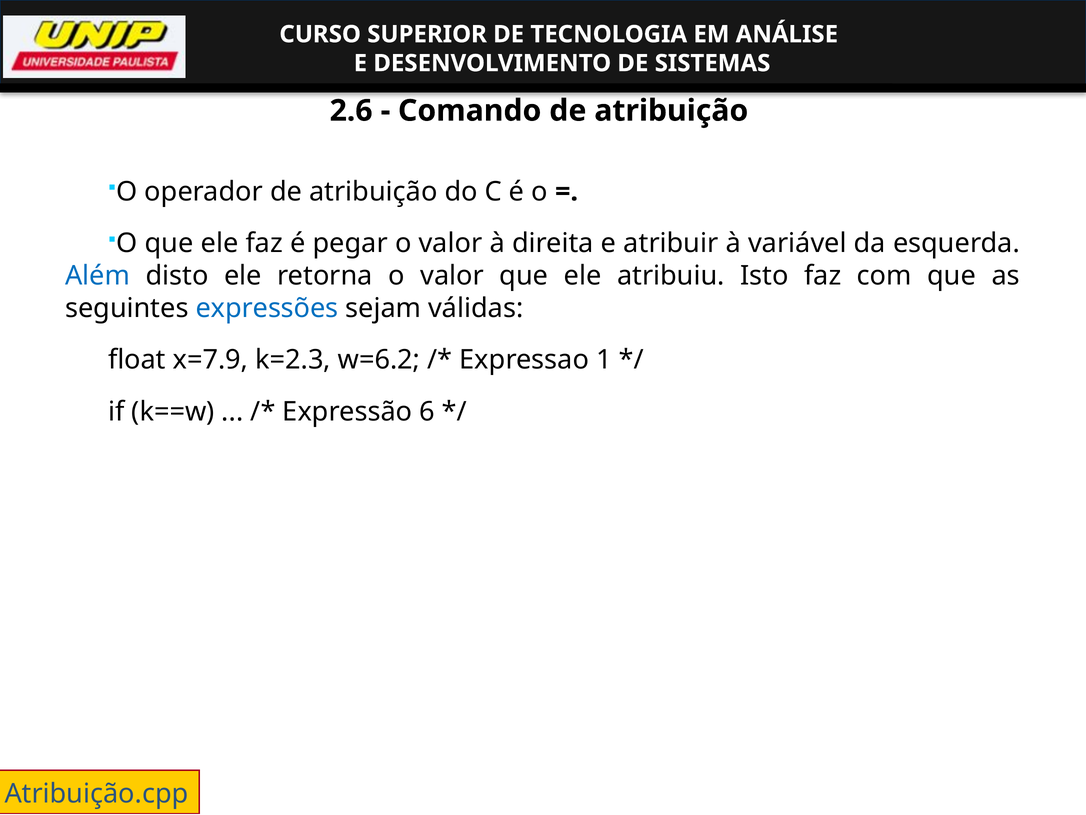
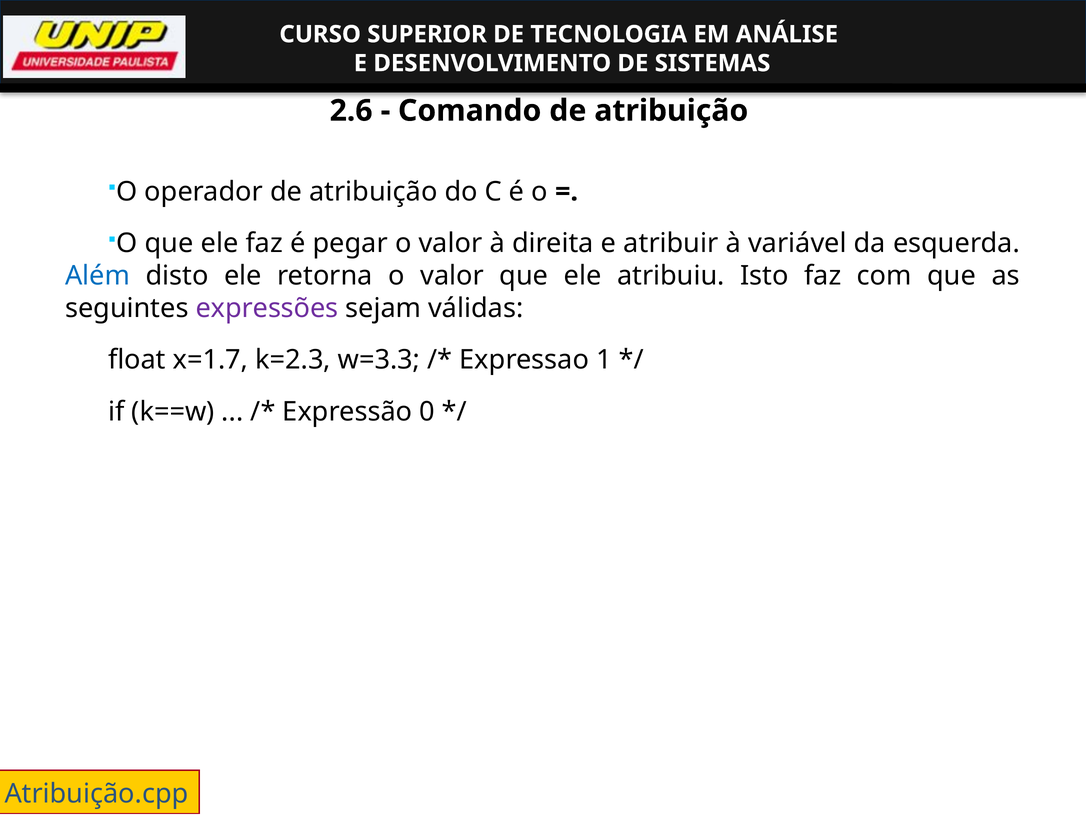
expressões colour: blue -> purple (267, 308)
x=7.9: x=7.9 -> x=1.7 (211, 360)
w=6.2: w=6.2 -> w=3.3 (379, 360)
6: 6 -> 0 (427, 411)
